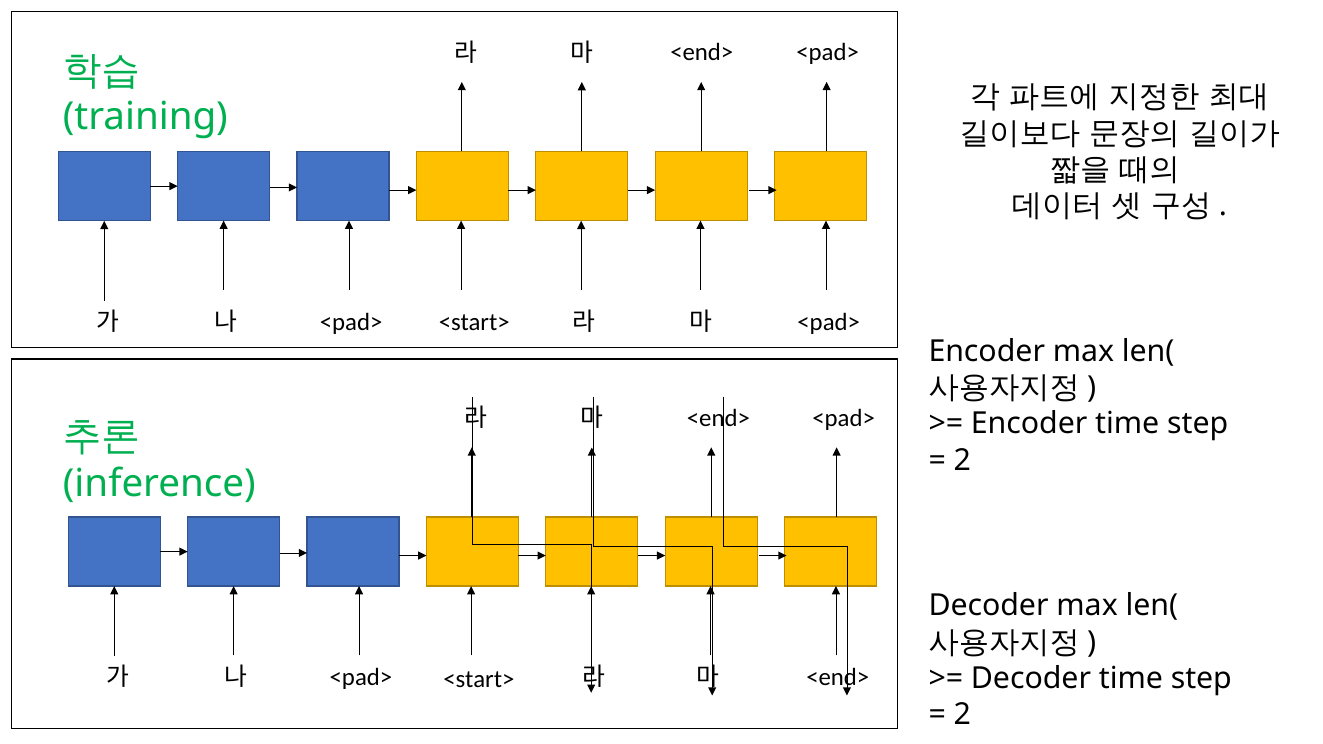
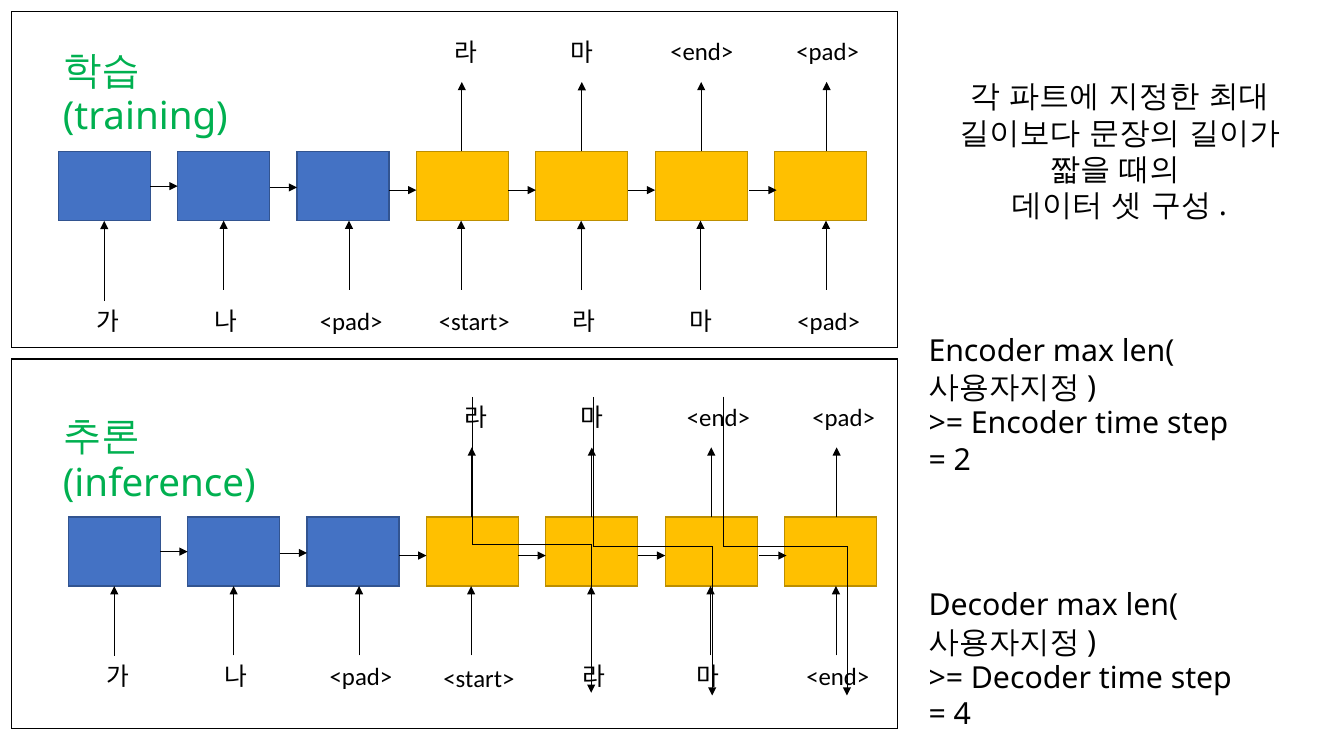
2: 2 -> 4 (962, 715)
